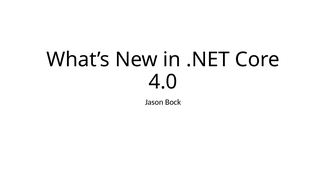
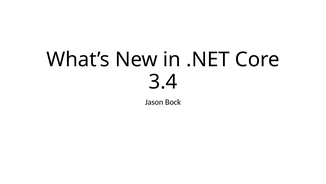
4.0: 4.0 -> 3.4 (163, 81)
